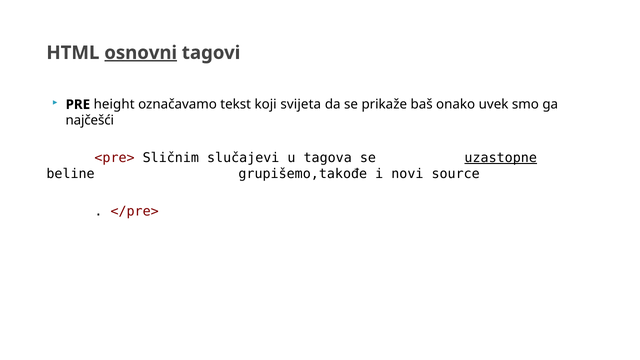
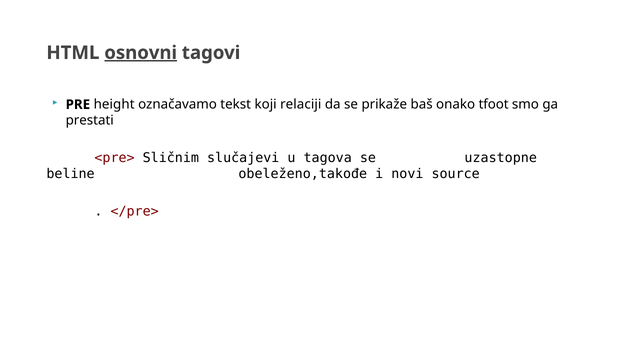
svijeta: svijeta -> relaciji (301, 105)
uvek: uvek -> tfoot (494, 105)
najčešći: najčešći -> prestati (90, 121)
uzastopne underline: present -> none (501, 158)
grupišemo,takođe: grupišemo,takođe -> obeleženo,takođe (303, 174)
